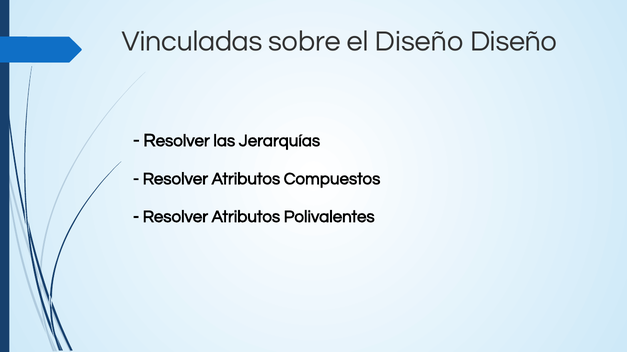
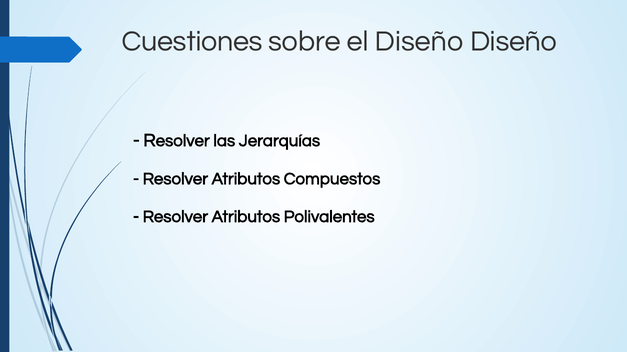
Vinculadas: Vinculadas -> Cuestiones (192, 41)
